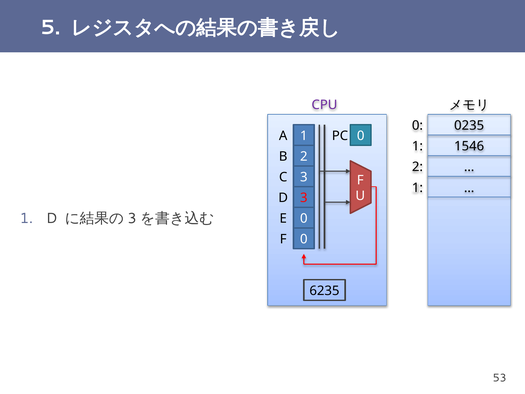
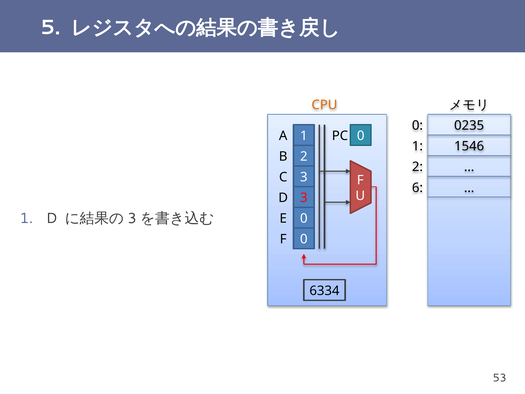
CPU colour: purple -> orange (324, 105)
1: 1 -> 6 (417, 188)
6235: 6235 -> 6334 (324, 291)
